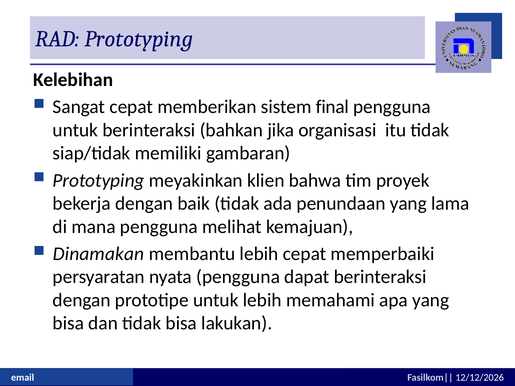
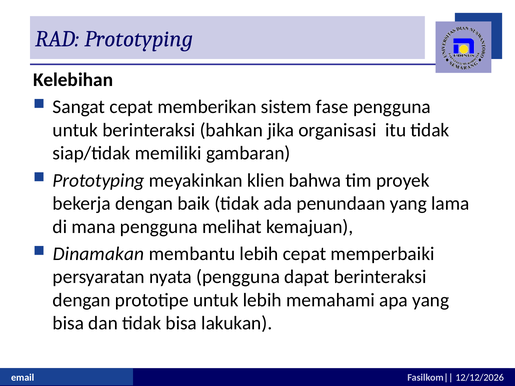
final: final -> fase (332, 107)
